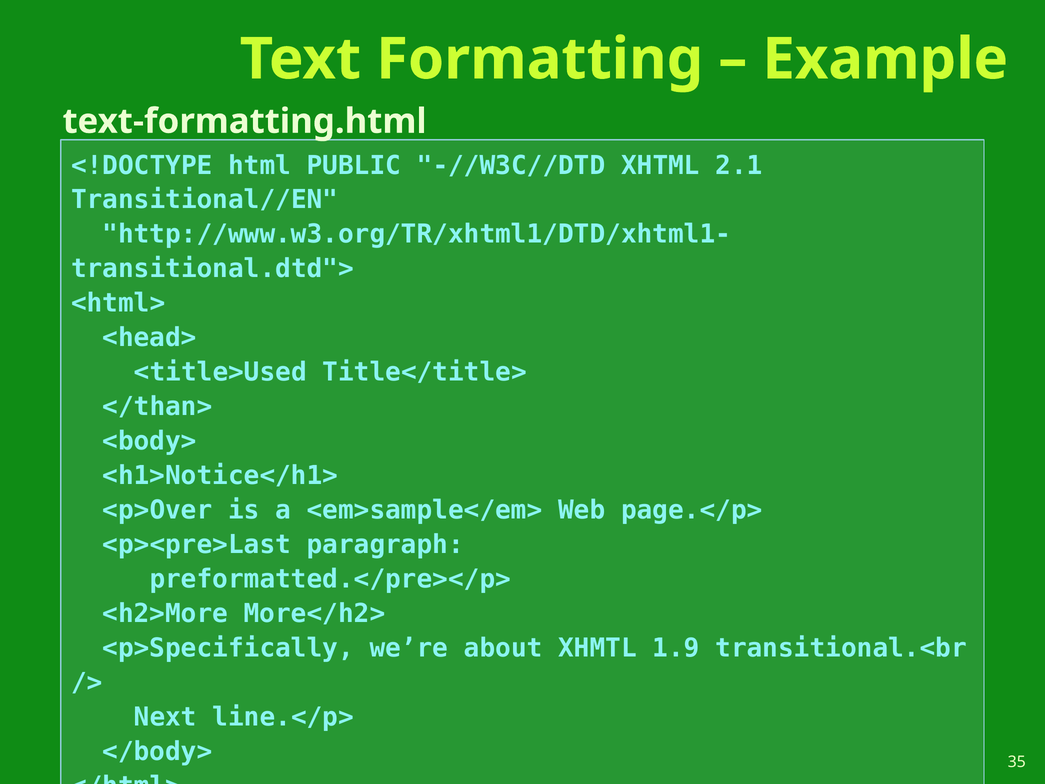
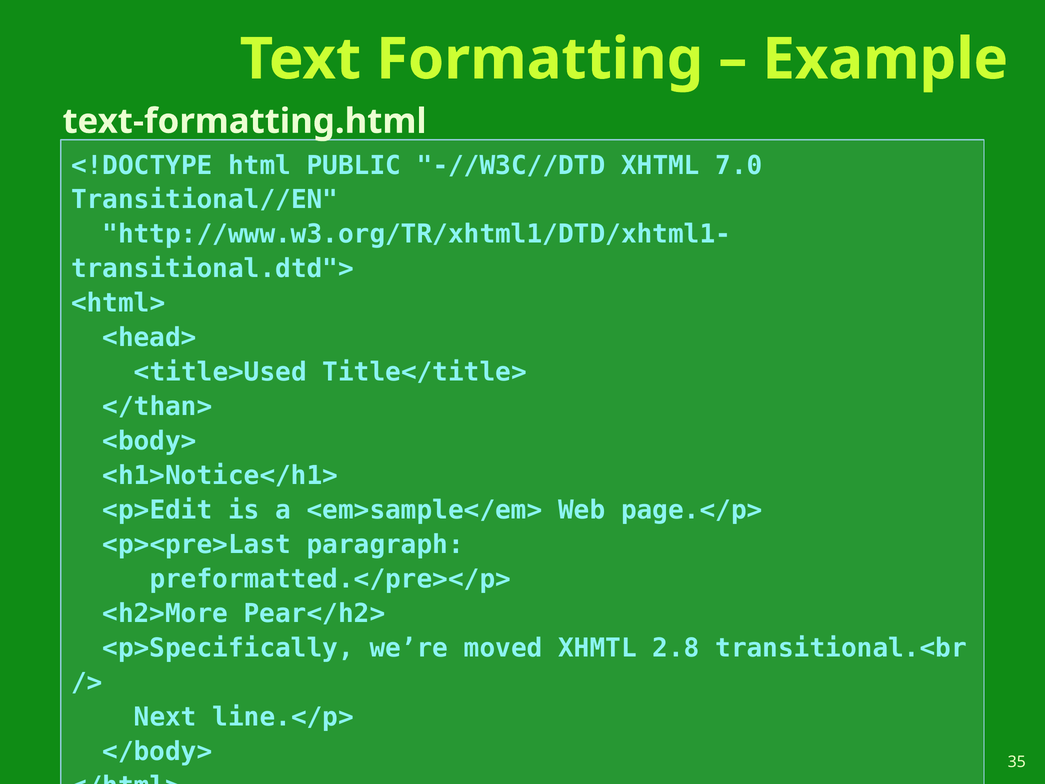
2.1: 2.1 -> 7.0 (739, 165)
<p>Over: <p>Over -> <p>Edit (157, 510)
More</h2>: More</h2> -> Pear</h2> (315, 614)
about: about -> moved (503, 648)
1.9: 1.9 -> 2.8 (676, 648)
